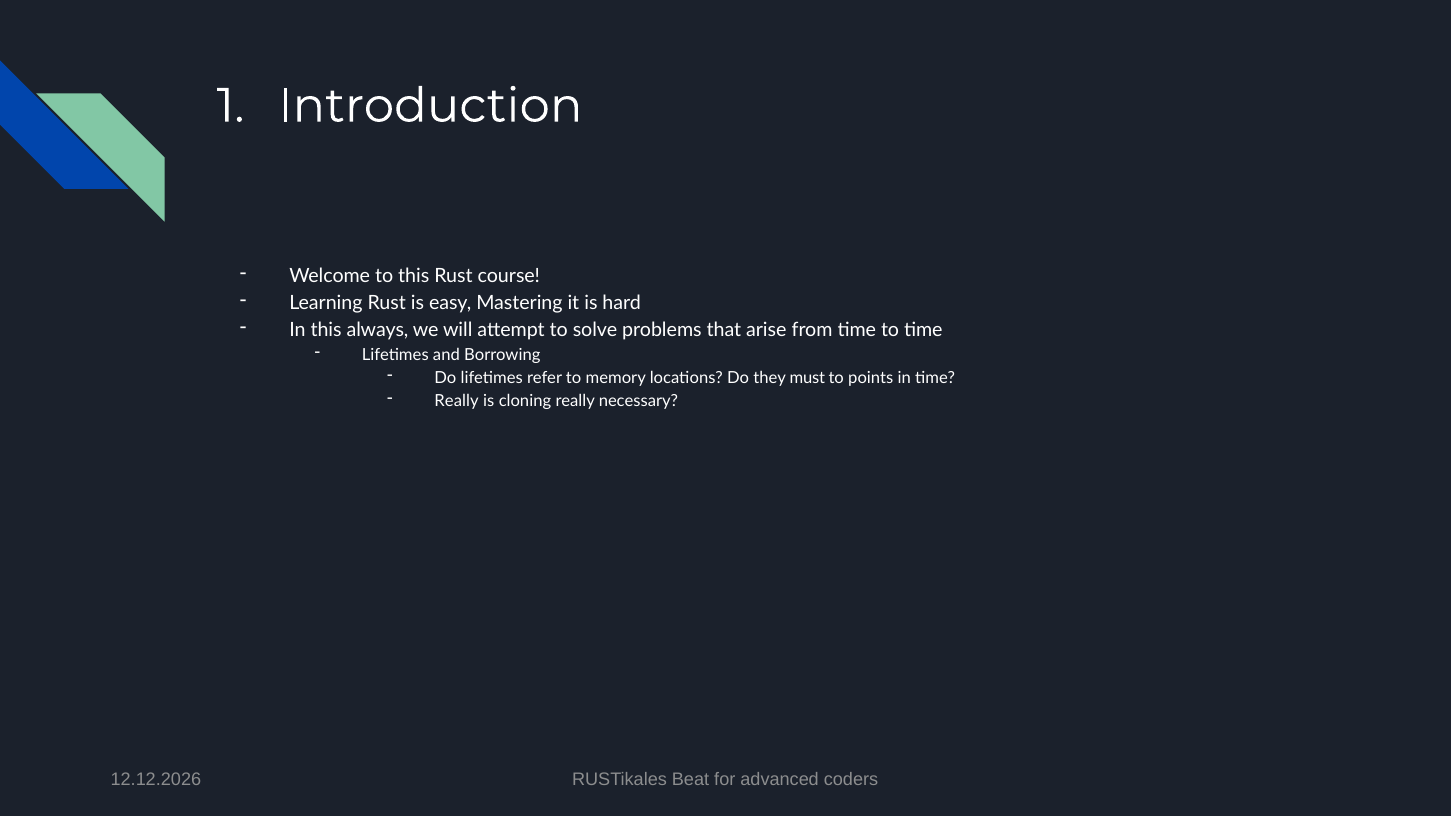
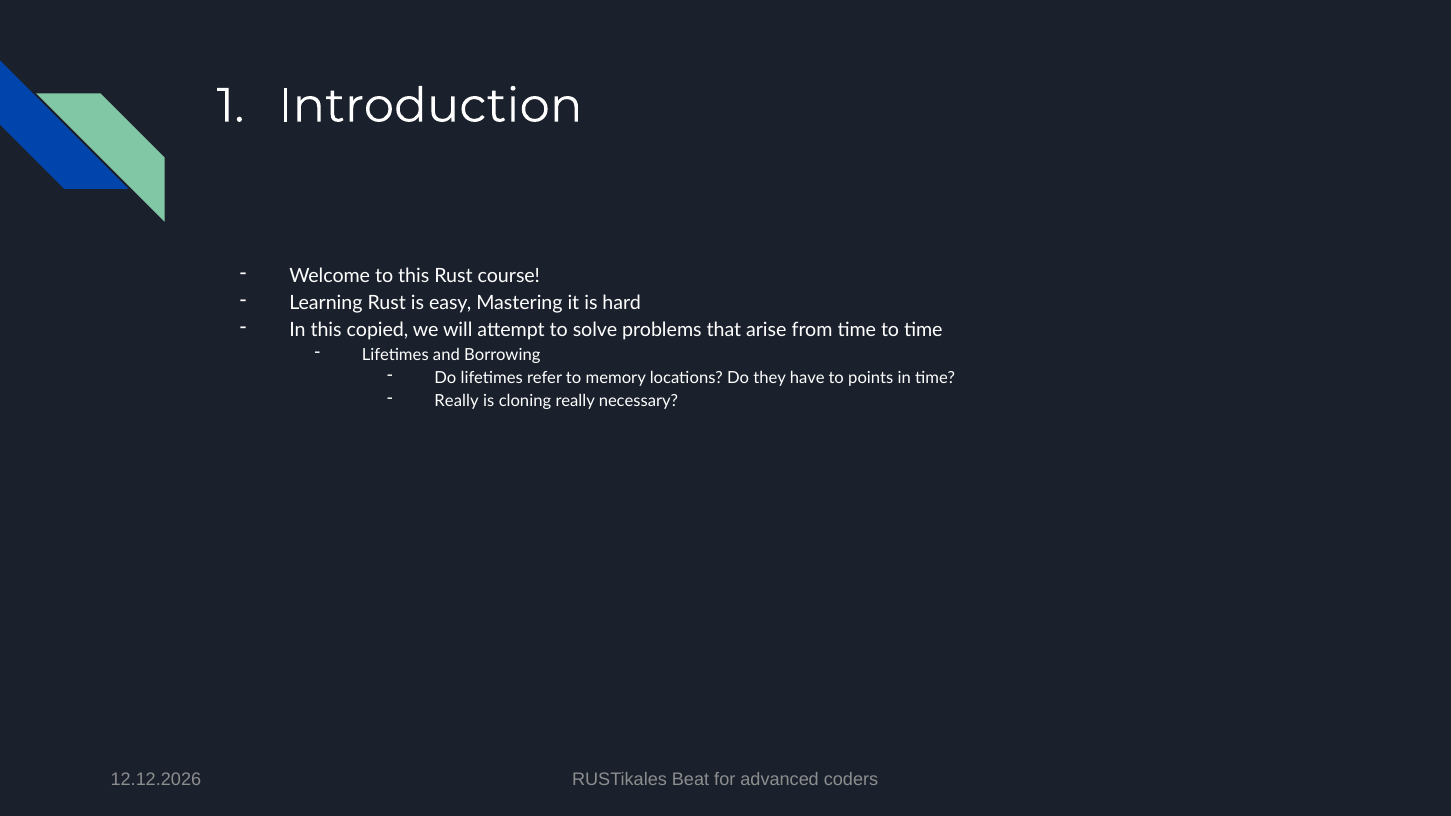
always: always -> copied (377, 331)
must: must -> have (807, 378)
